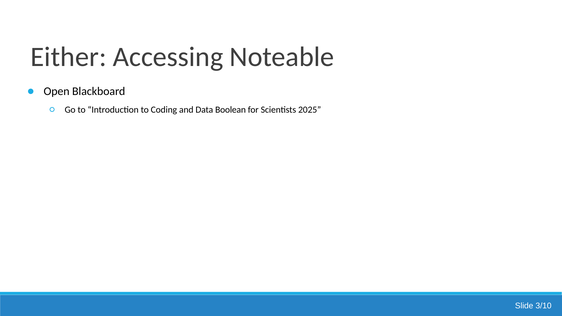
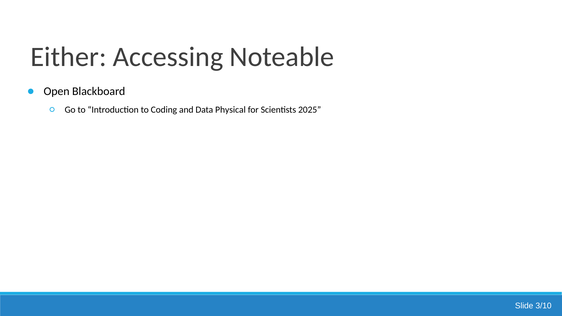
Boolean: Boolean -> Physical (230, 110)
